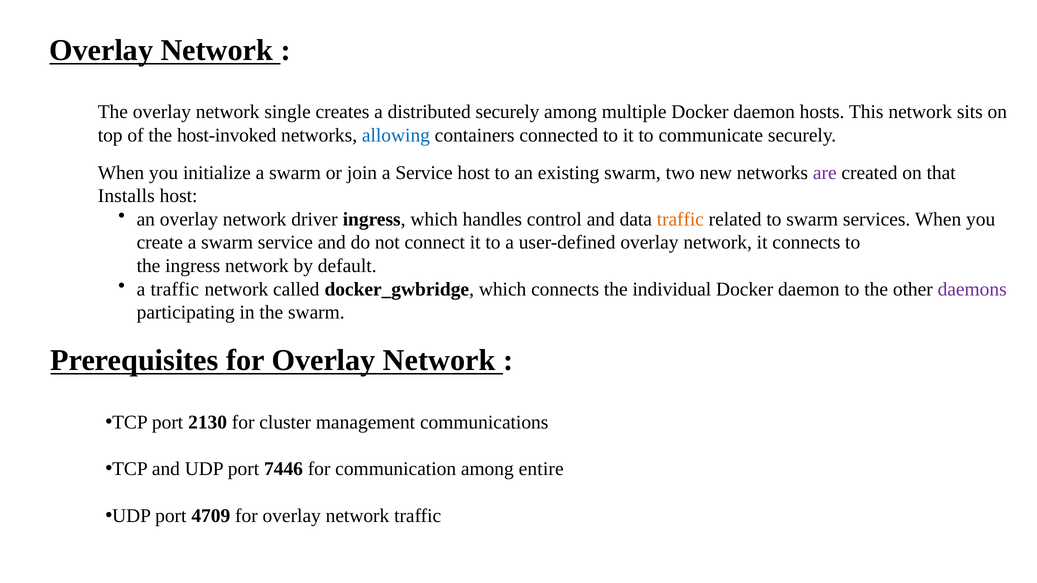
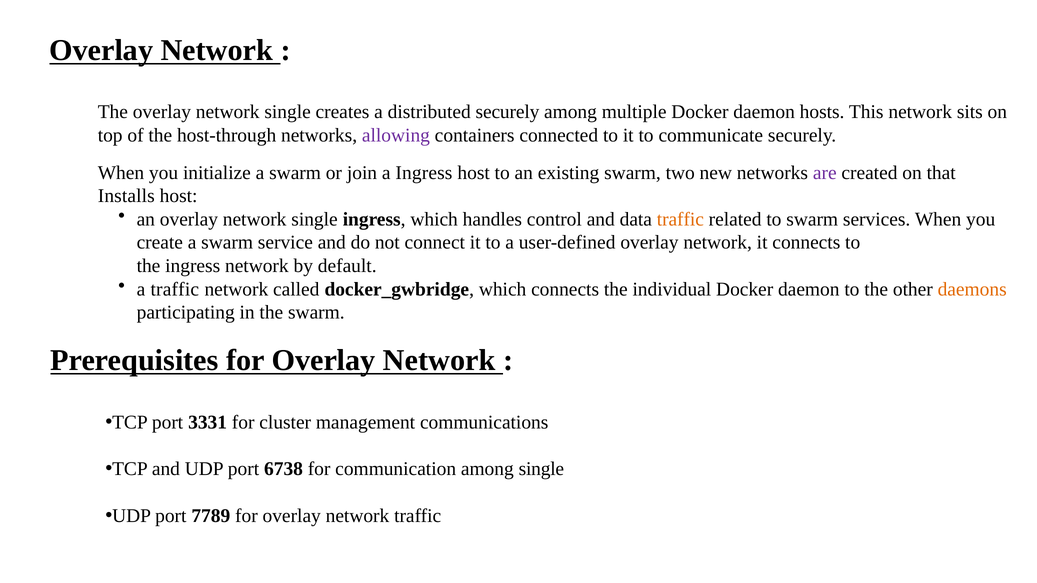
host-invoked: host-invoked -> host-through (227, 135)
allowing colour: blue -> purple (396, 135)
a Service: Service -> Ingress (424, 173)
an overlay network driver: driver -> single (315, 219)
daemons colour: purple -> orange (972, 289)
2130: 2130 -> 3331 (208, 423)
7446: 7446 -> 6738 (284, 469)
among entire: entire -> single (541, 469)
4709: 4709 -> 7789 (211, 516)
